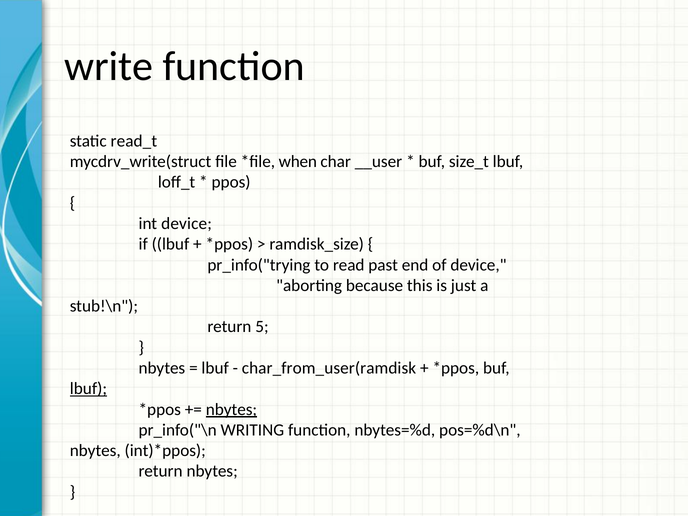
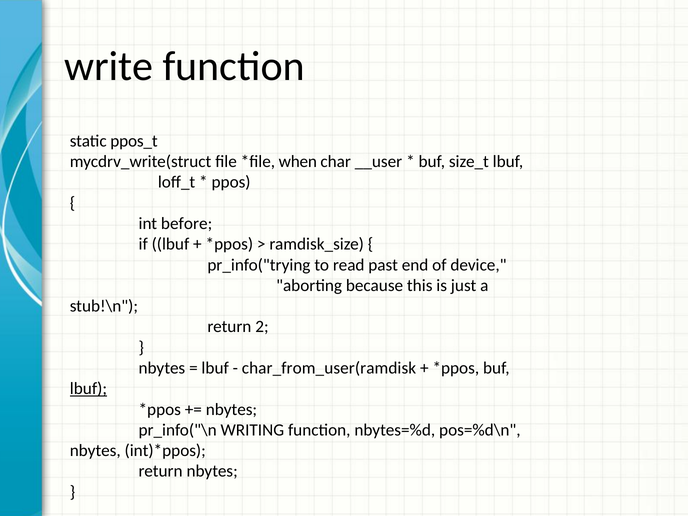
read_t: read_t -> ppos_t (134, 141)
int device: device -> before (187, 224)
5: 5 -> 2 (262, 327)
nbytes underline: present -> none (231, 409)
